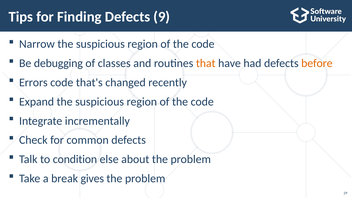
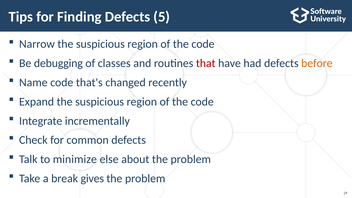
9: 9 -> 5 (162, 17)
that colour: orange -> red (206, 63)
Errors: Errors -> Name (33, 83)
condition: condition -> minimize (75, 159)
